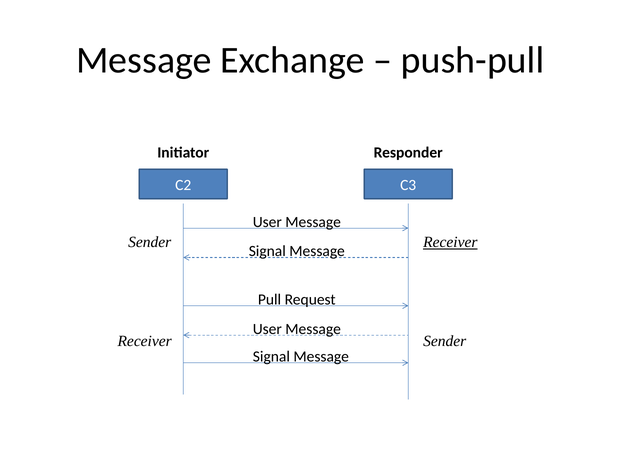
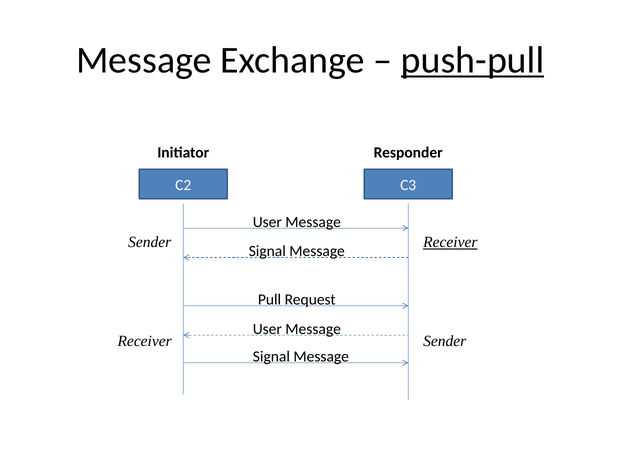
push-pull underline: none -> present (473, 60)
